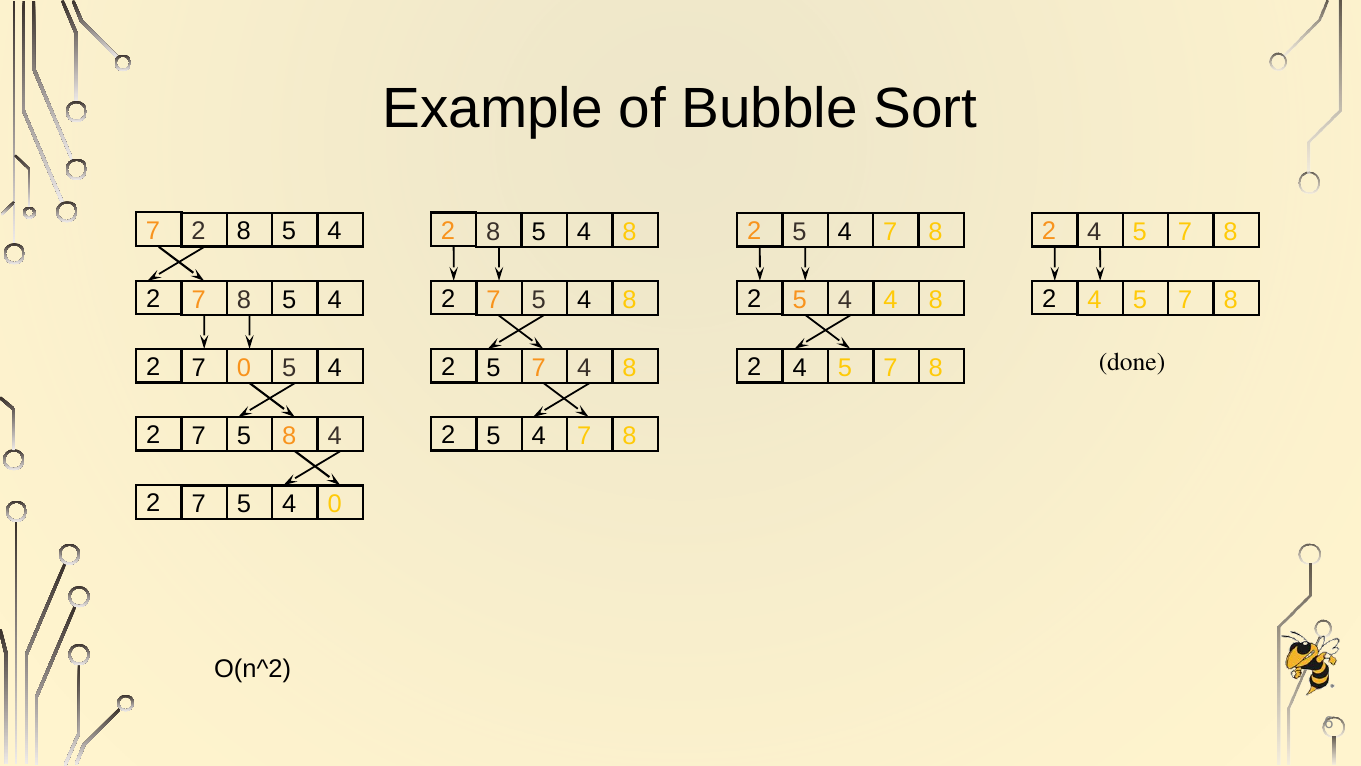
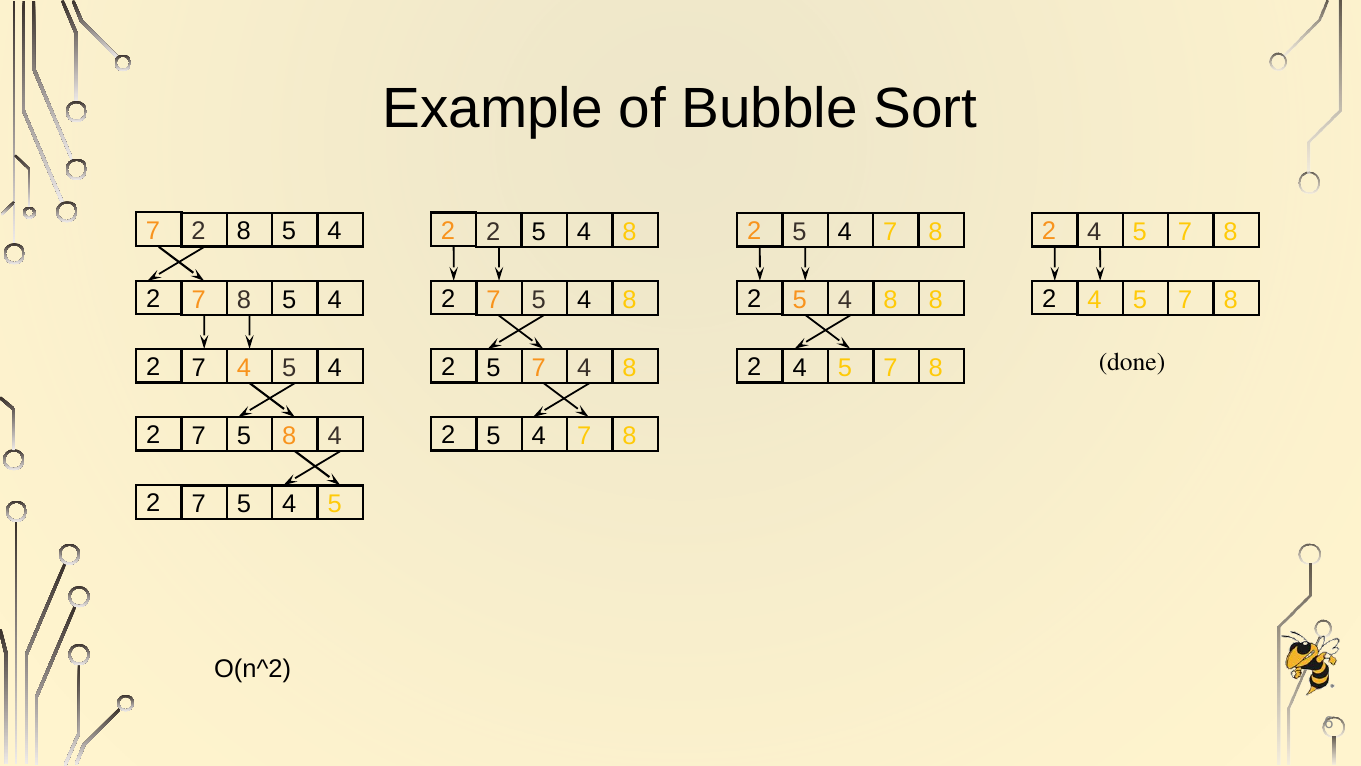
8: 8 -> 2 (493, 232)
4: 4 -> 8 (890, 300)
2 7 0: 0 -> 4 (244, 368)
5 4 0: 0 -> 5 (335, 504)
